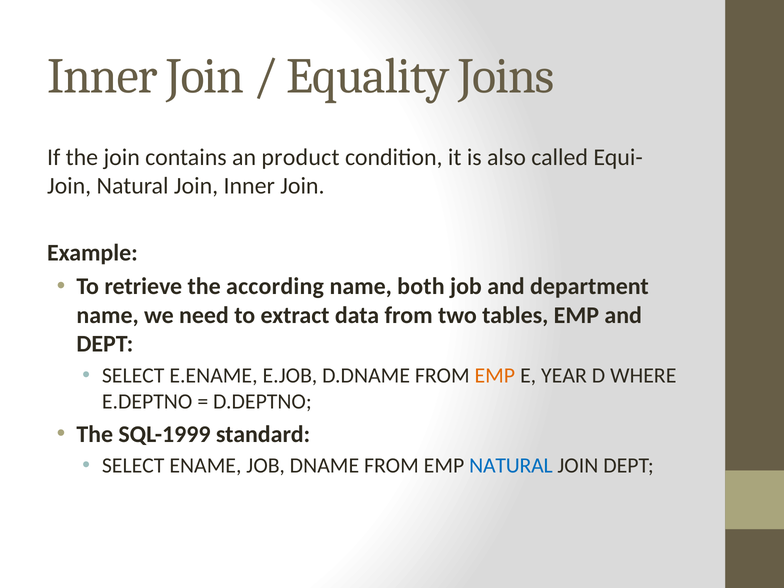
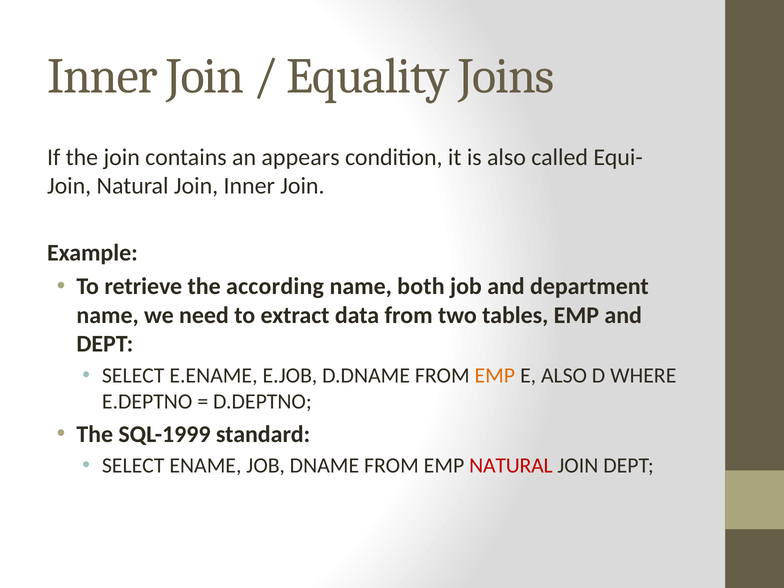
product: product -> appears (301, 157)
E YEAR: YEAR -> ALSO (564, 376)
NATURAL colour: blue -> red (511, 466)
